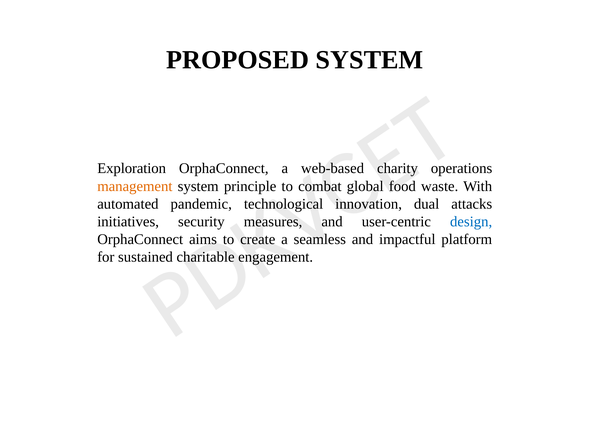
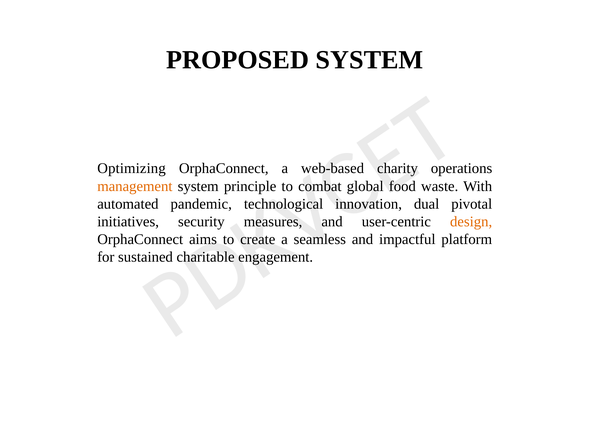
Exploration: Exploration -> Optimizing (132, 168)
attacks: attacks -> pivotal (472, 204)
design colour: blue -> orange (471, 221)
